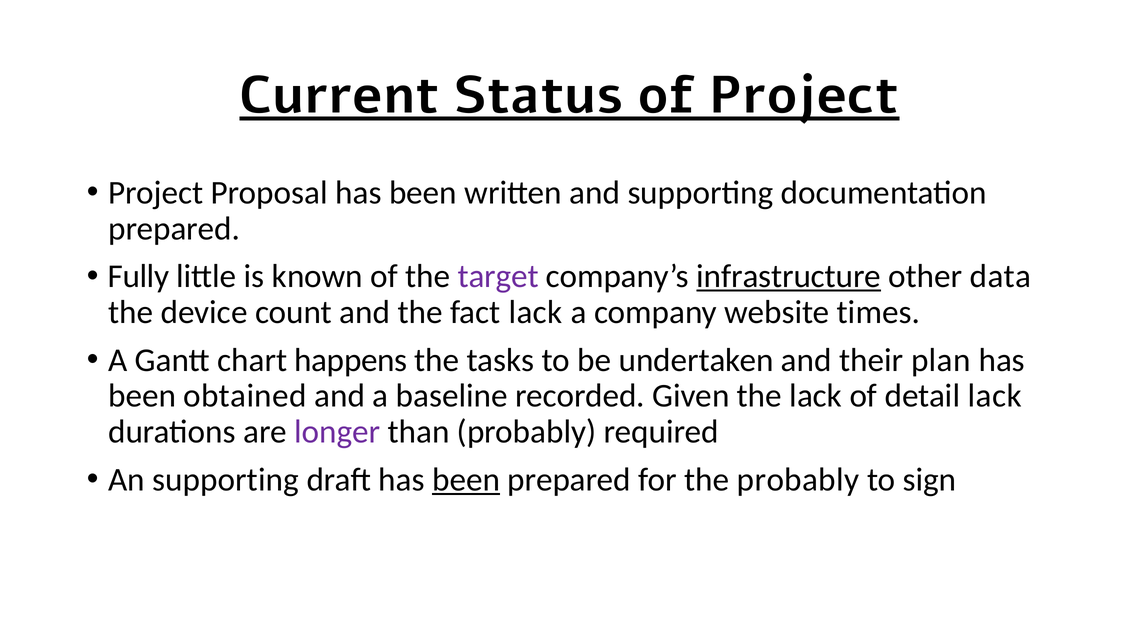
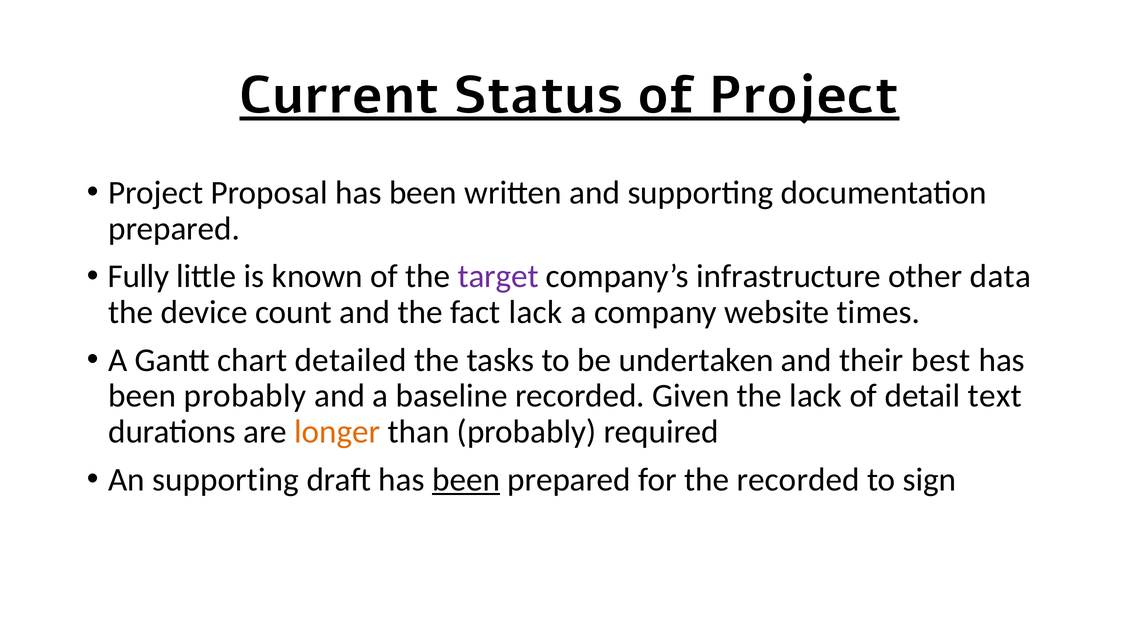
infrastructure underline: present -> none (789, 276)
happens: happens -> detailed (351, 360)
plan: plan -> best (941, 360)
been obtained: obtained -> probably (245, 396)
detail lack: lack -> text (995, 396)
longer colour: purple -> orange (337, 432)
the probably: probably -> recorded (798, 479)
